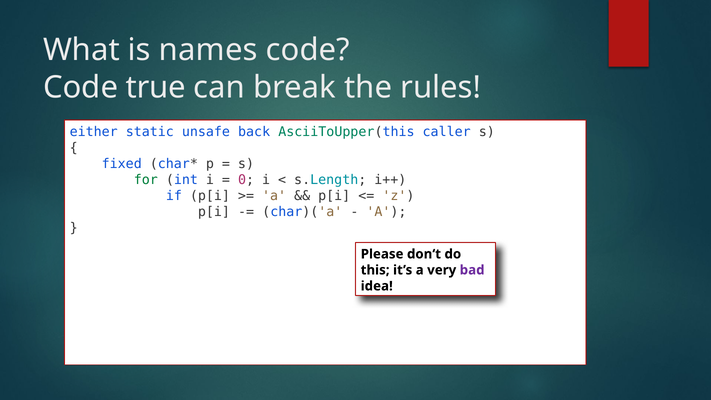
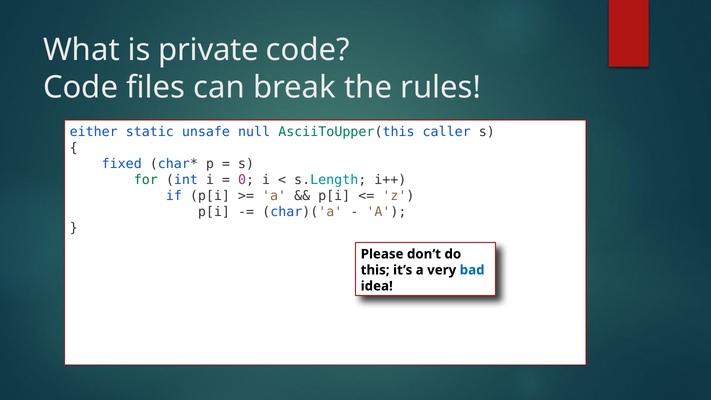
names: names -> private (209, 50)
true: true -> files (156, 87)
back: back -> null (254, 132)
bad colour: purple -> blue (472, 270)
